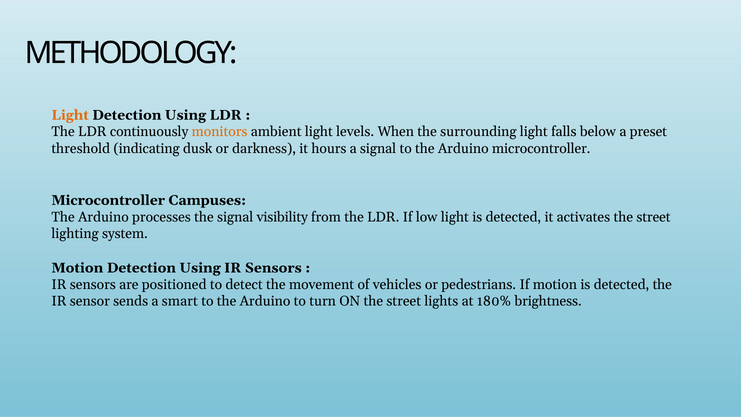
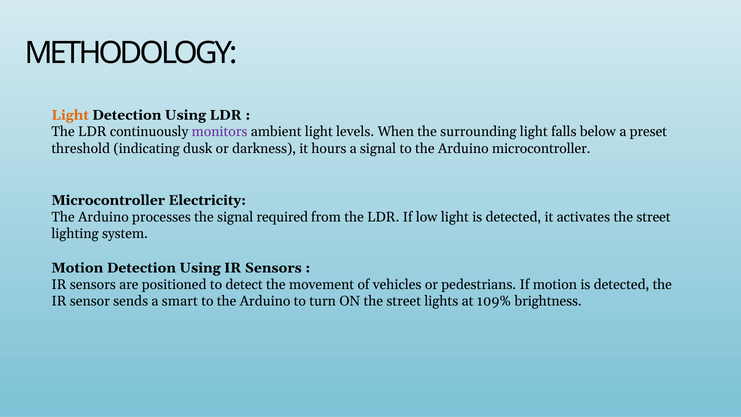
monitors colour: orange -> purple (220, 132)
Campuses: Campuses -> Electricity (207, 200)
visibility: visibility -> required (282, 217)
180%: 180% -> 109% (494, 301)
